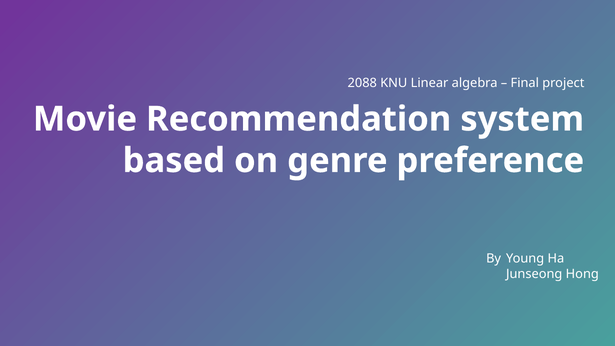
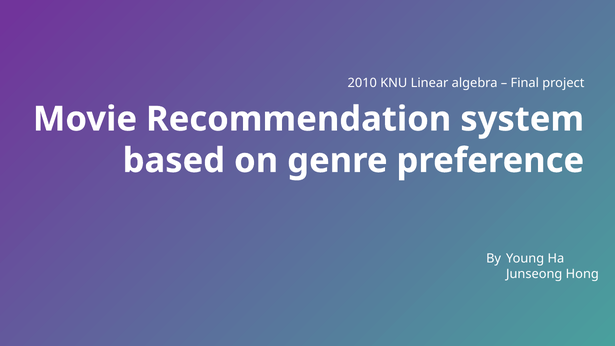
2088: 2088 -> 2010 (362, 83)
